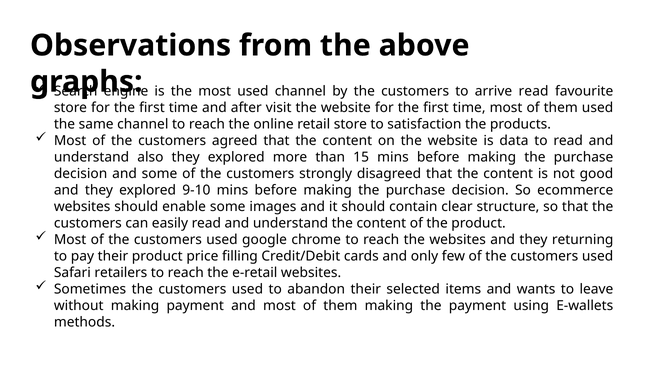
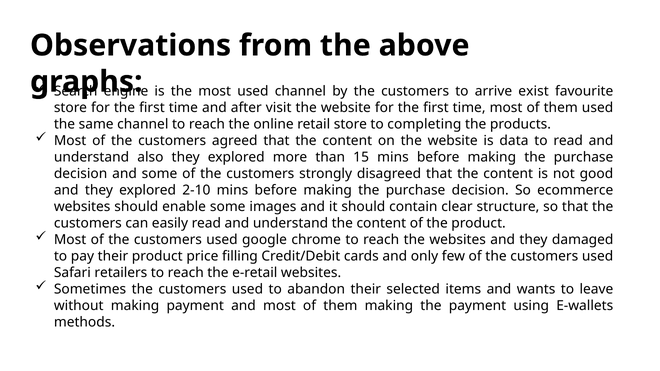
arrive read: read -> exist (534, 91)
satisfaction: satisfaction -> completing (424, 124)
9-10: 9-10 -> 2-10 (196, 190)
returning: returning -> damaged (583, 240)
